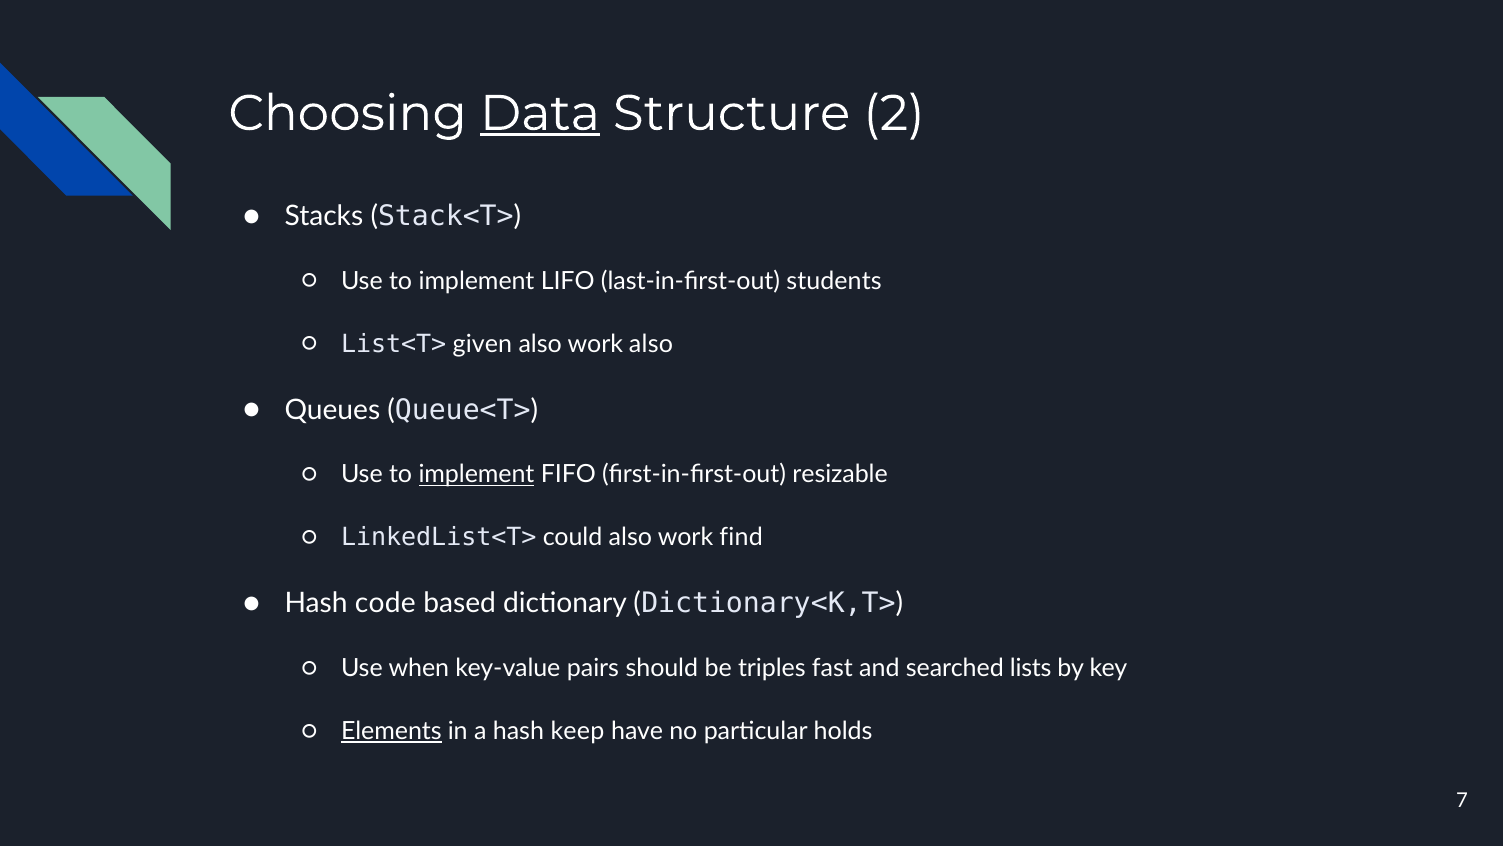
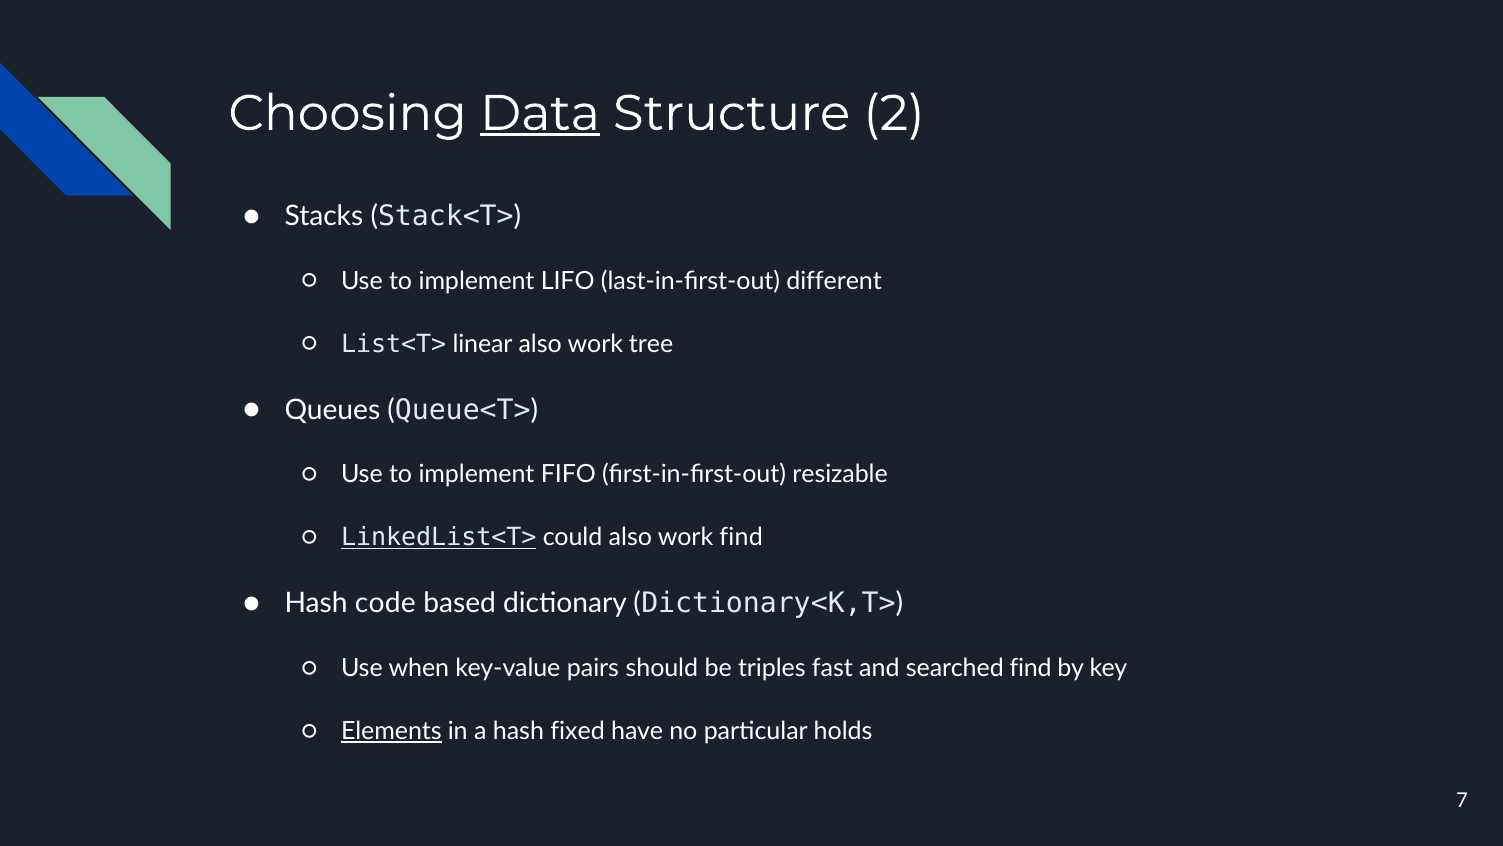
students: students -> different (834, 281)
given: given -> linear (483, 344)
work also: also -> tree (651, 344)
implement underline: present -> none (476, 474)
LinkedList<T> underline: none -> present (439, 537)
searched lists: lists -> find (1031, 668)
keep: keep -> fixed (578, 731)
